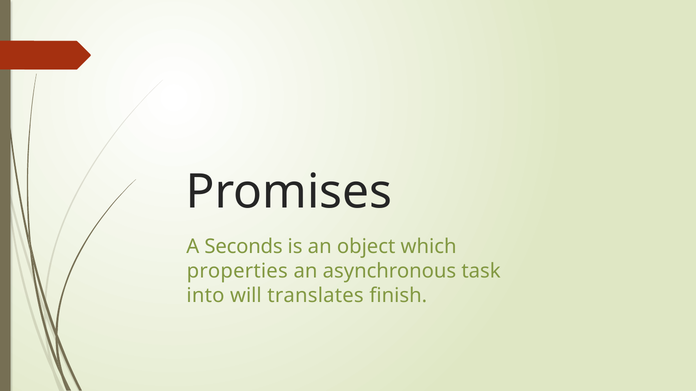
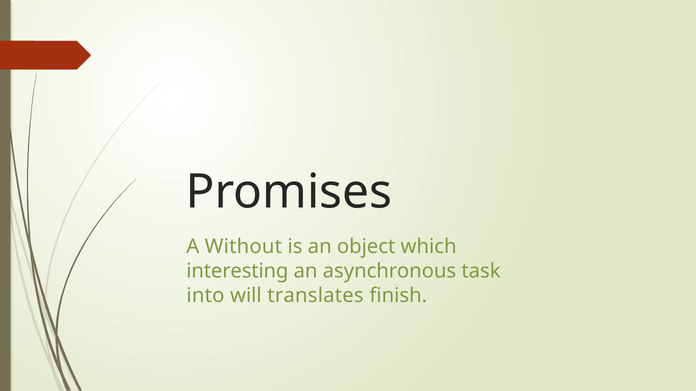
Seconds: Seconds -> Without (243, 247)
properties: properties -> interesting (237, 271)
